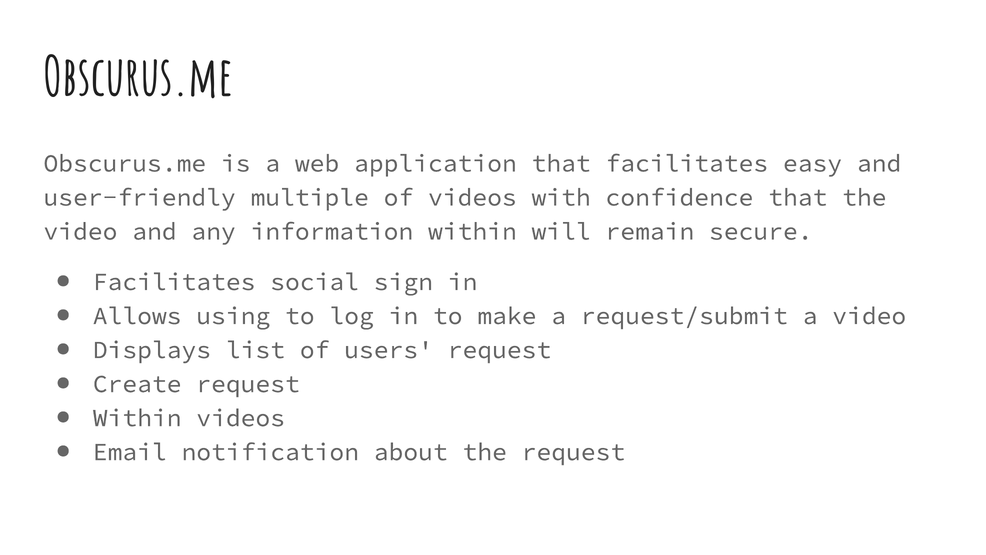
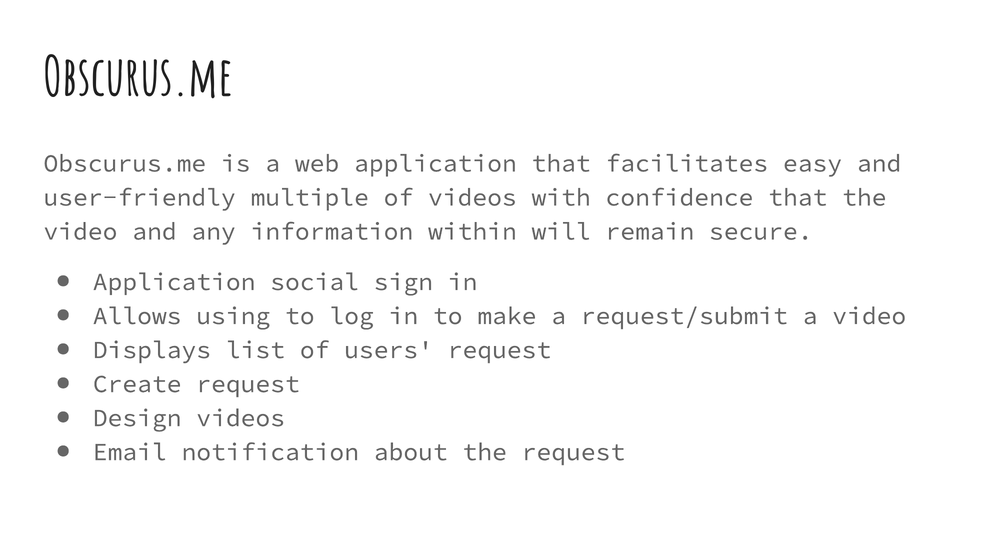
Facilitates: Facilitates -> Application (174, 282)
Within: Within -> Design (137, 418)
